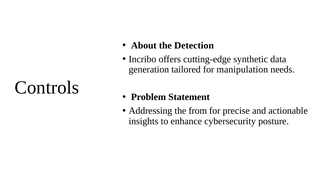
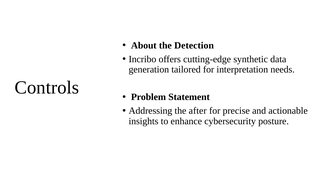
manipulation: manipulation -> interpretation (242, 69)
from: from -> after (198, 111)
